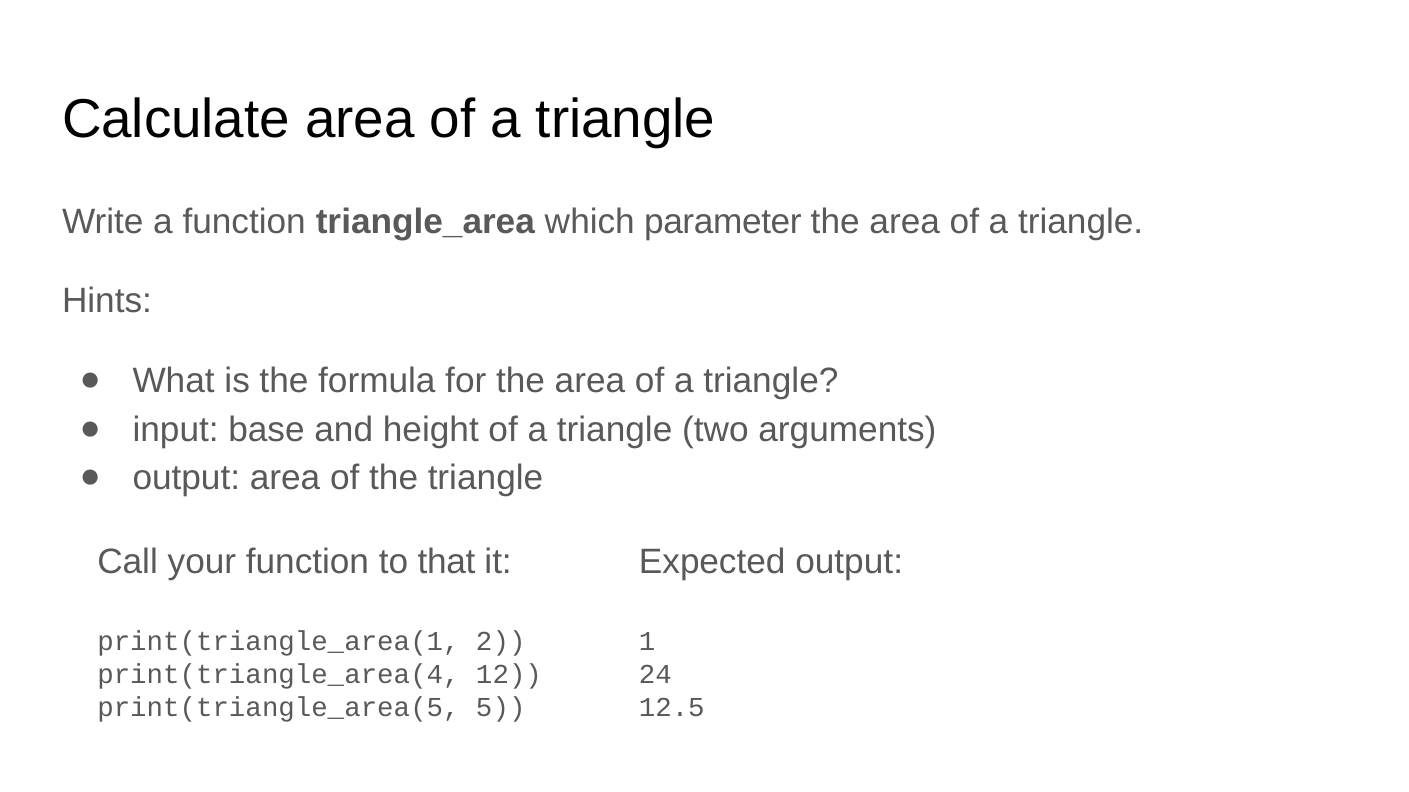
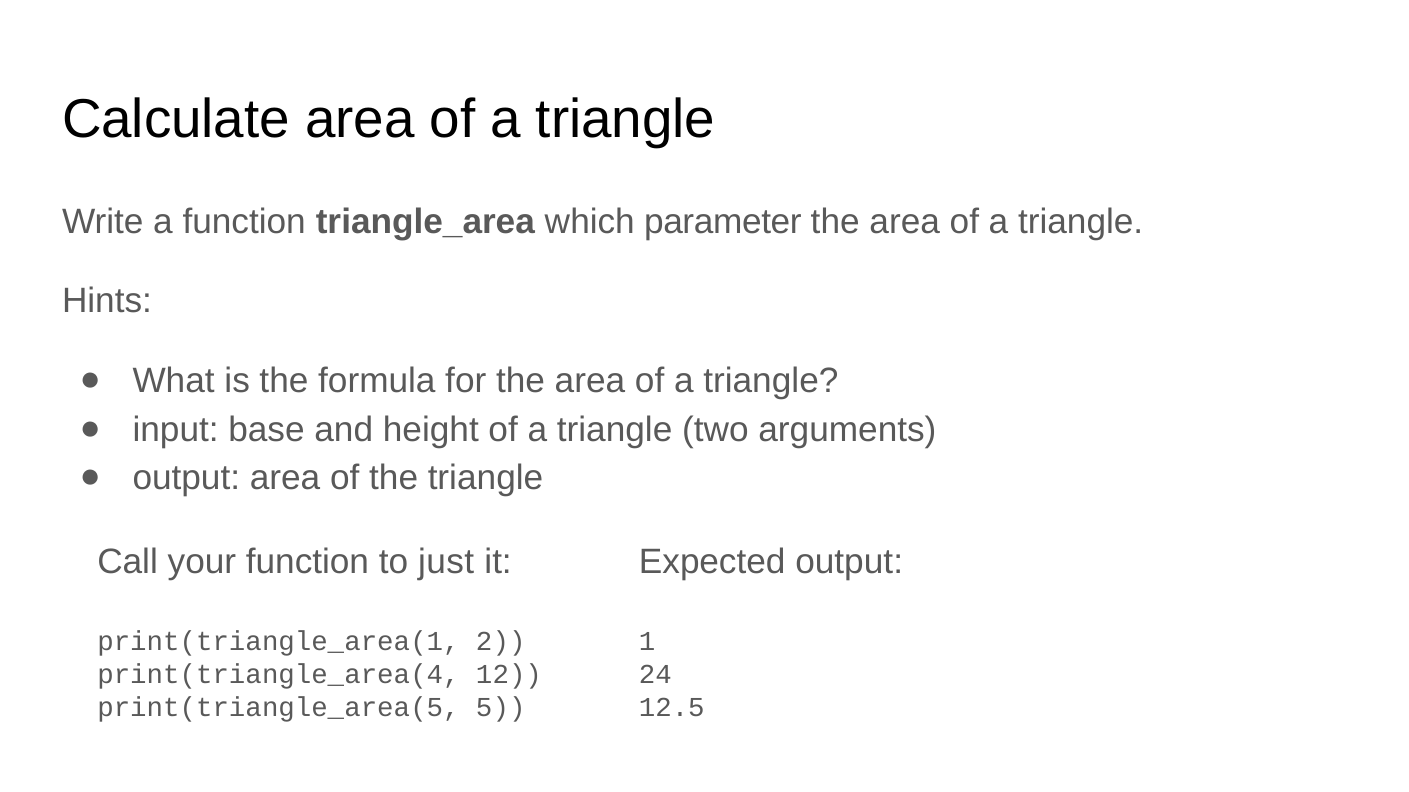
that: that -> just (446, 563)
